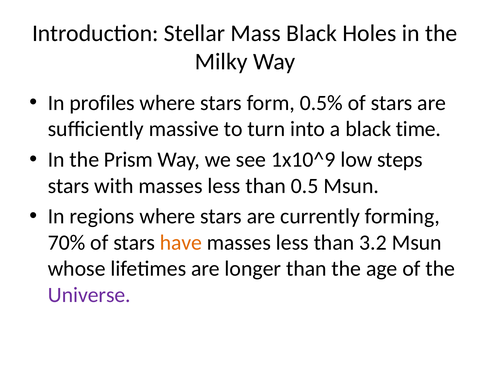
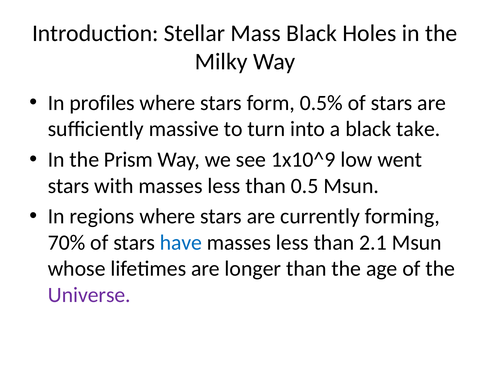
time: time -> take (418, 129)
steps: steps -> went (400, 159)
have colour: orange -> blue (181, 242)
3.2: 3.2 -> 2.1 (373, 242)
